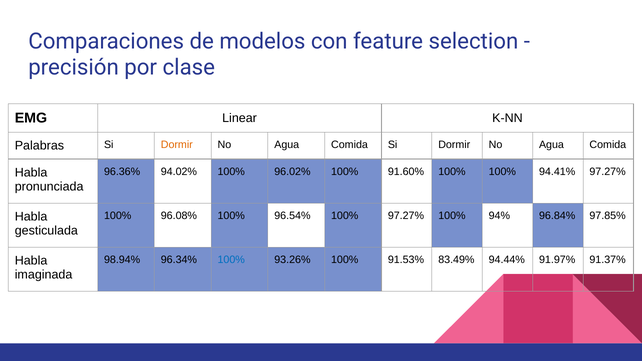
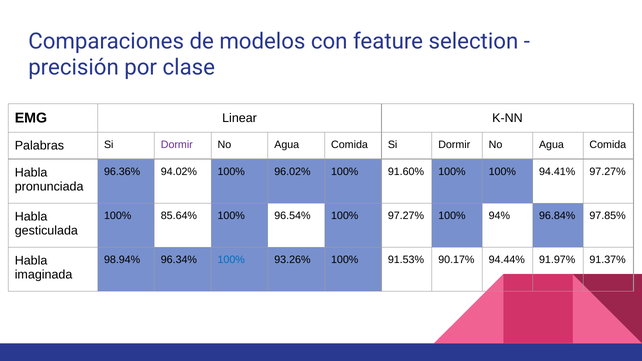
Dormir colour: orange -> purple (177, 145)
96.08%: 96.08% -> 85.64% (179, 216)
83.49%: 83.49% -> 90.17% (456, 260)
